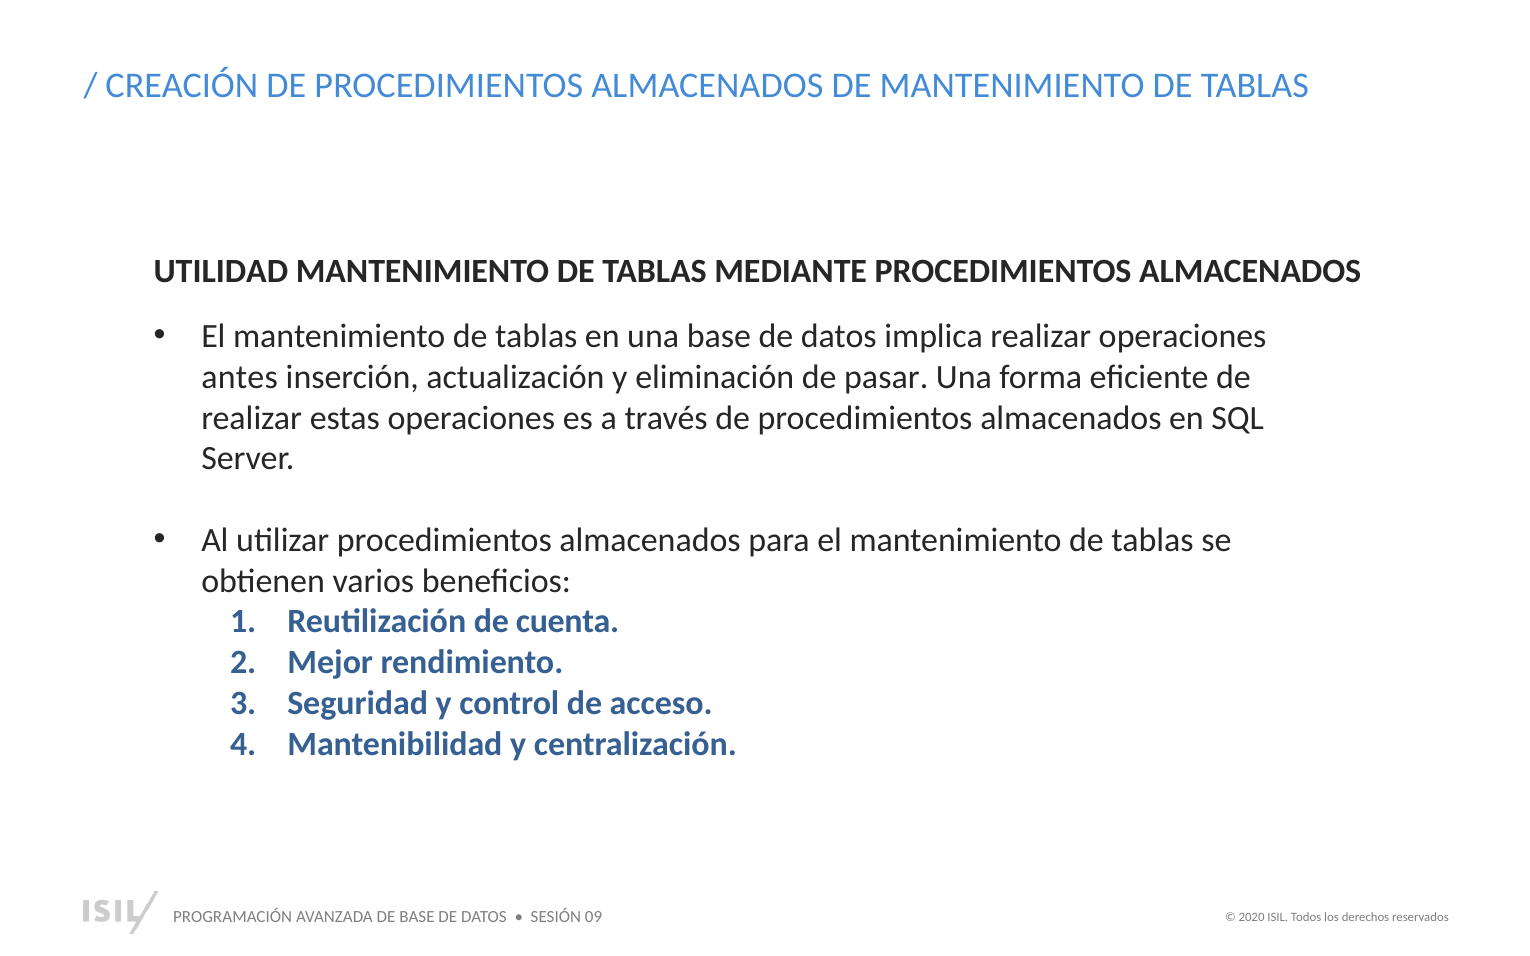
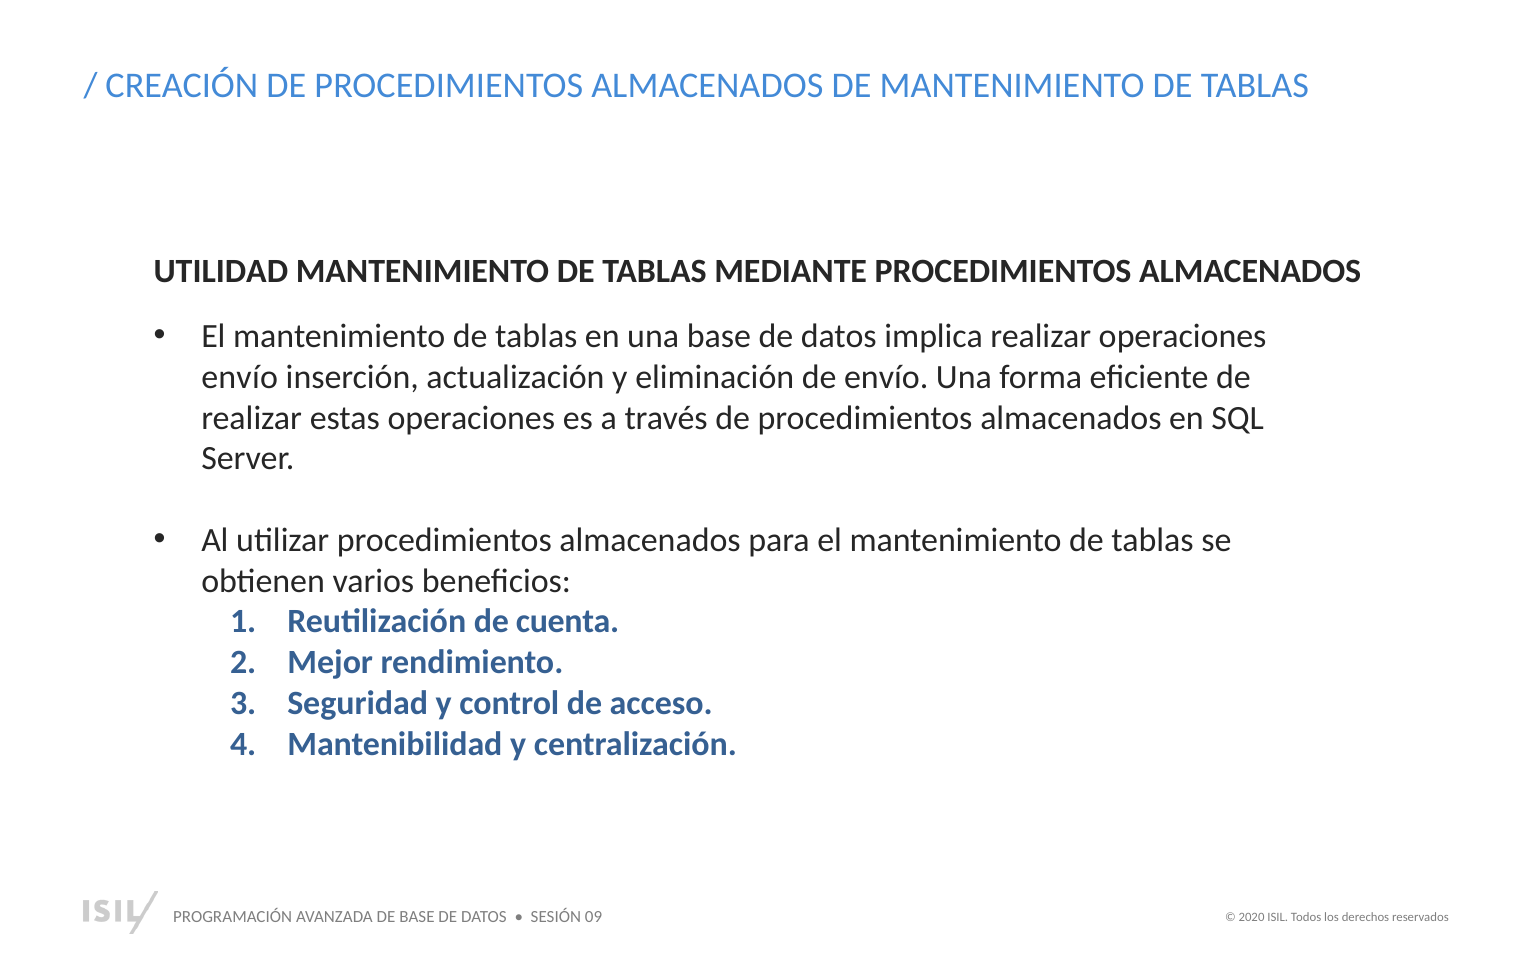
antes: antes -> envío (240, 377)
de pasar: pasar -> envío (886, 377)
